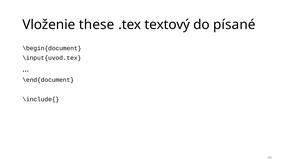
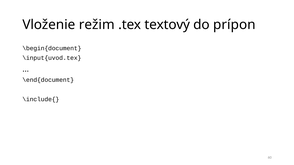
these: these -> režim (97, 25)
písané: písané -> prípon (234, 25)
